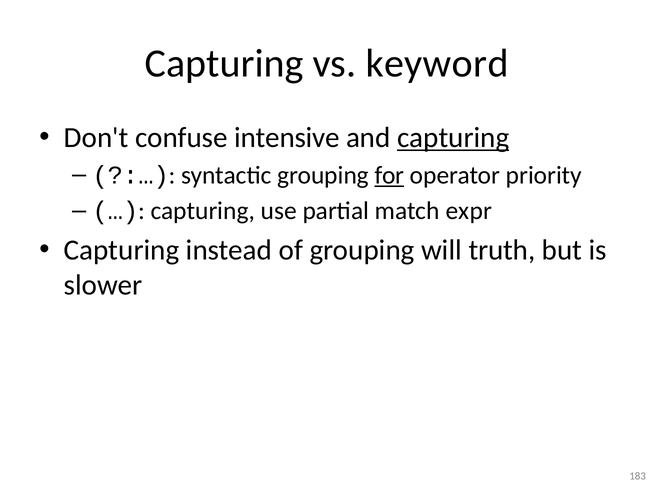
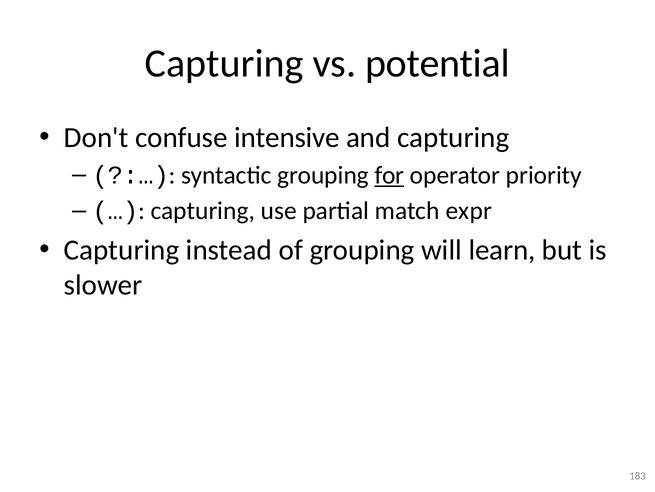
keyword: keyword -> potential (437, 63)
capturing underline: present -> none (453, 137)
truth: truth -> learn (502, 250)
